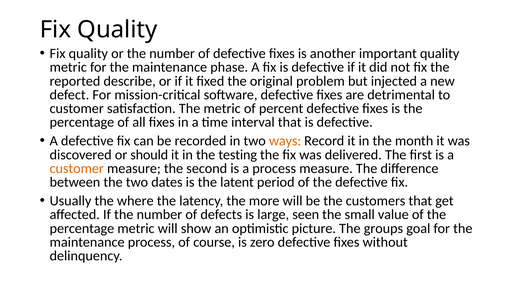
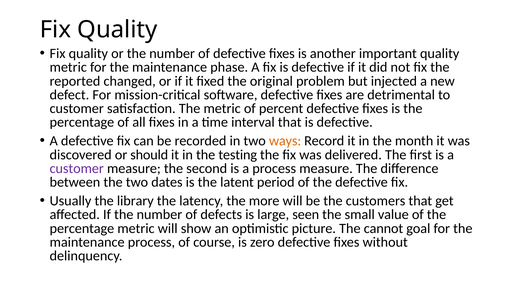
describe: describe -> changed (130, 81)
customer colour: orange -> purple (77, 169)
where: where -> library (135, 201)
groups: groups -> cannot (383, 228)
